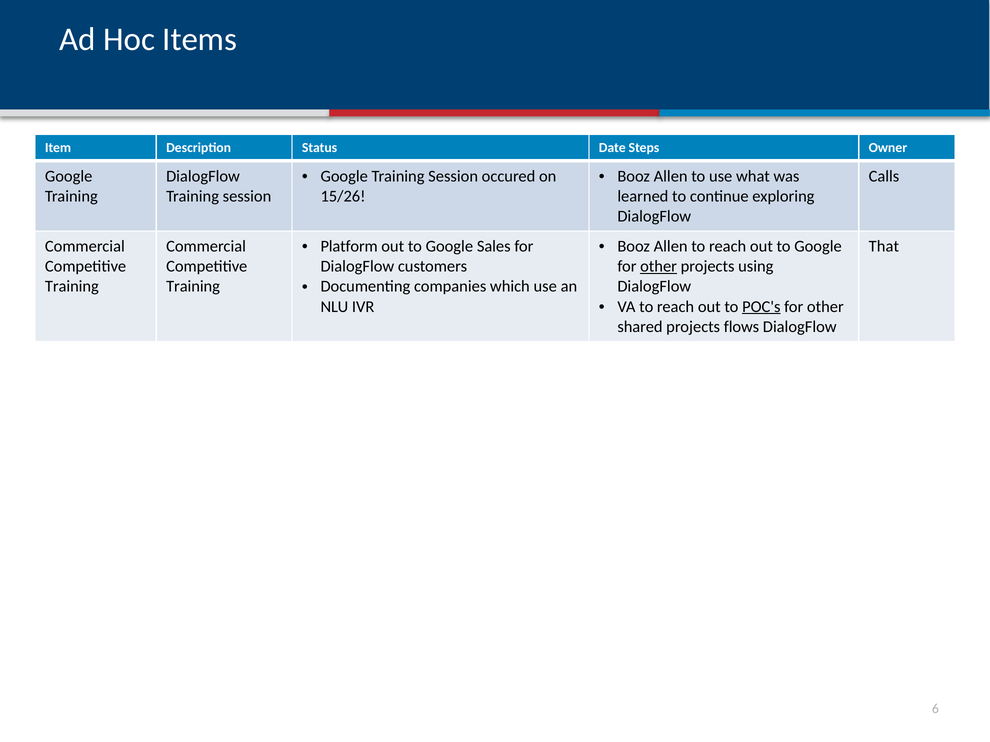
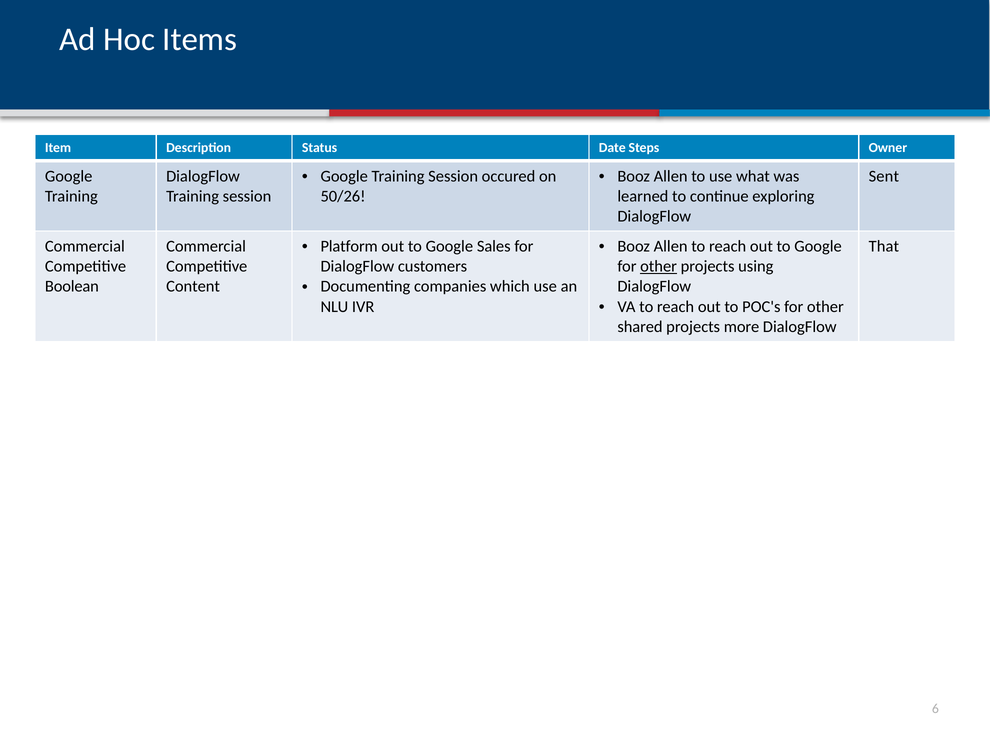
Calls: Calls -> Sent (884, 176)
15/26: 15/26 -> 50/26 (343, 196)
Training: Training -> Boolean (72, 287)
Training: Training -> Content (193, 287)
POC's underline: present -> none (761, 307)
flows: flows -> more (742, 327)
